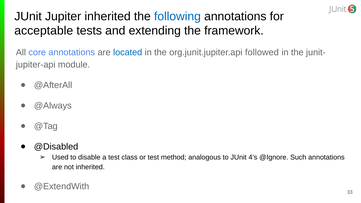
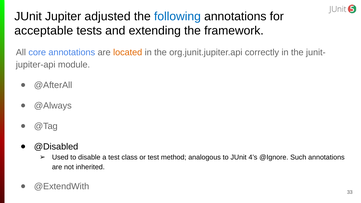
Jupiter inherited: inherited -> adjusted (108, 16)
located colour: blue -> orange (128, 52)
followed: followed -> correctly (262, 52)
